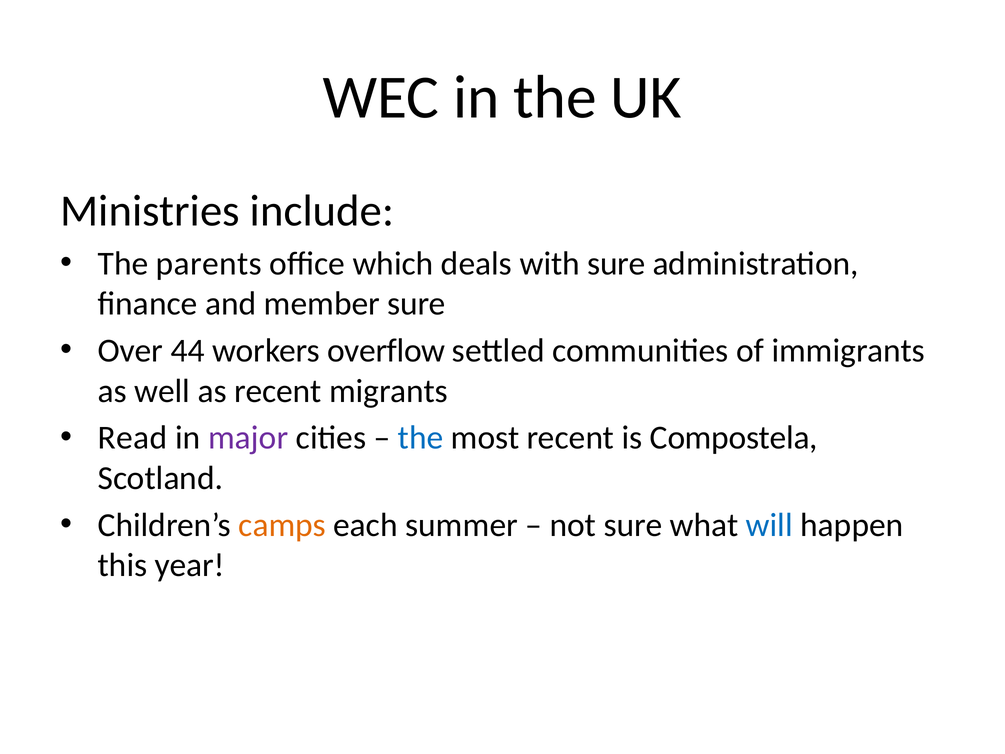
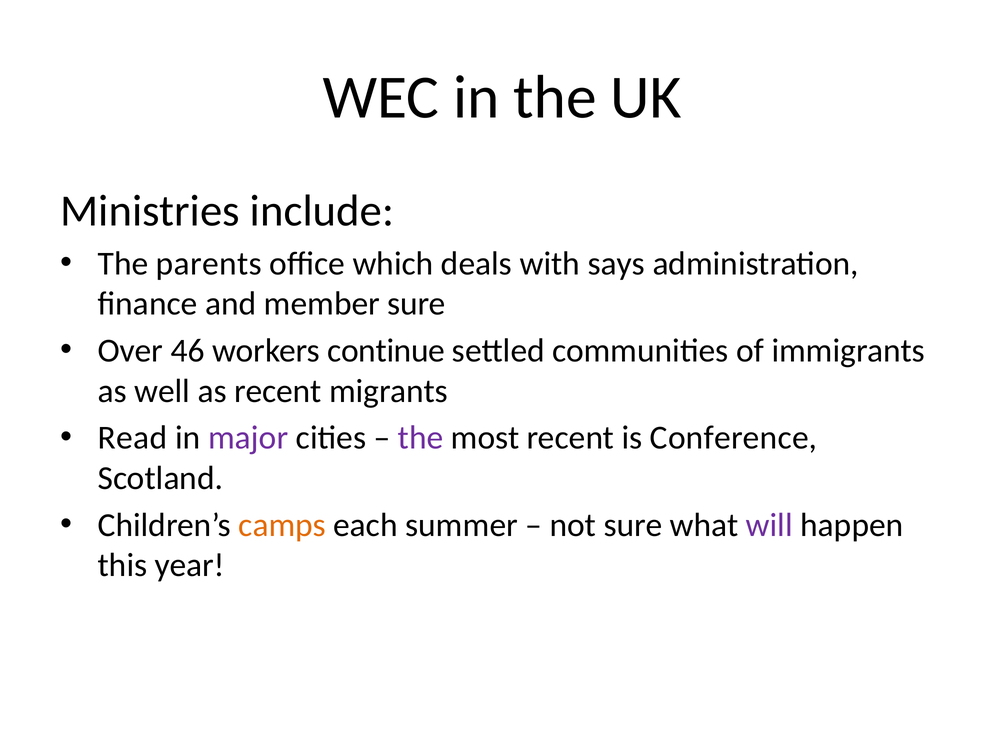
with sure: sure -> says (616, 264)
44: 44 -> 46 (188, 351)
overflow: overflow -> continue (386, 351)
the colour: blue -> purple (421, 438)
Compostela: Compostela -> Conference (734, 438)
will colour: blue -> purple (769, 525)
